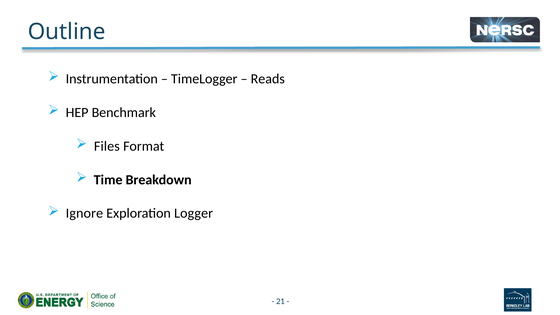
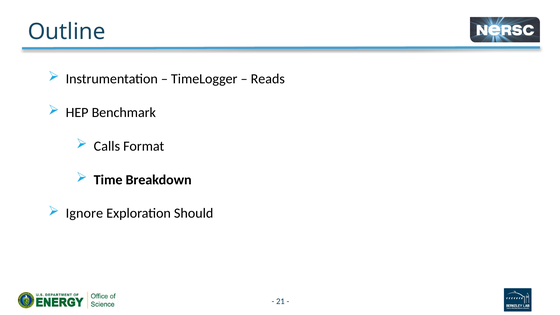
Files: Files -> Calls (107, 146)
Logger: Logger -> Should (194, 213)
